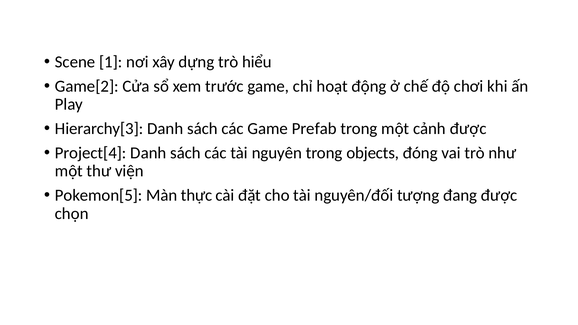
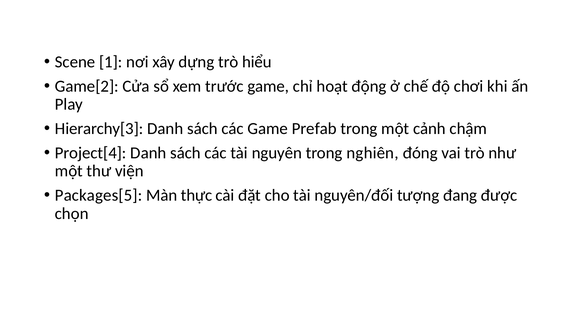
cảnh được: được -> chậm (468, 129)
objects: objects -> nghiên (373, 153)
Pokemon[5: Pokemon[5 -> Packages[5 (99, 195)
